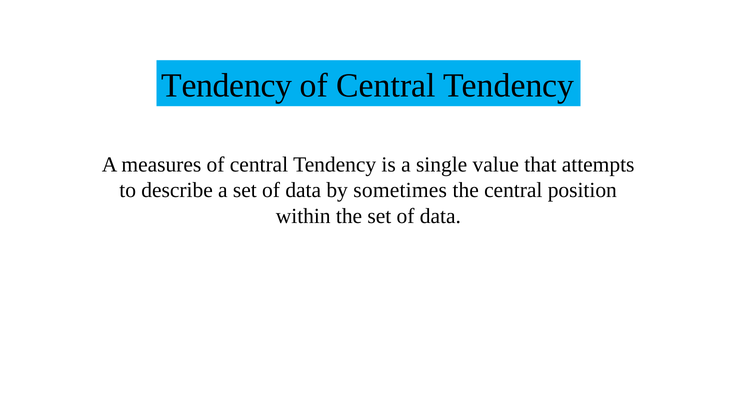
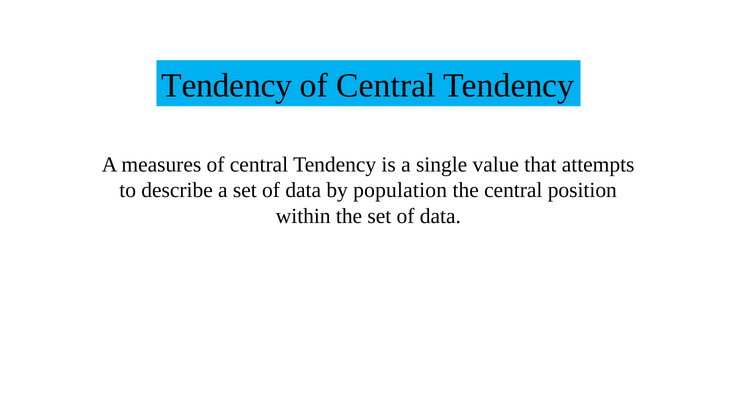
sometimes: sometimes -> population (400, 190)
